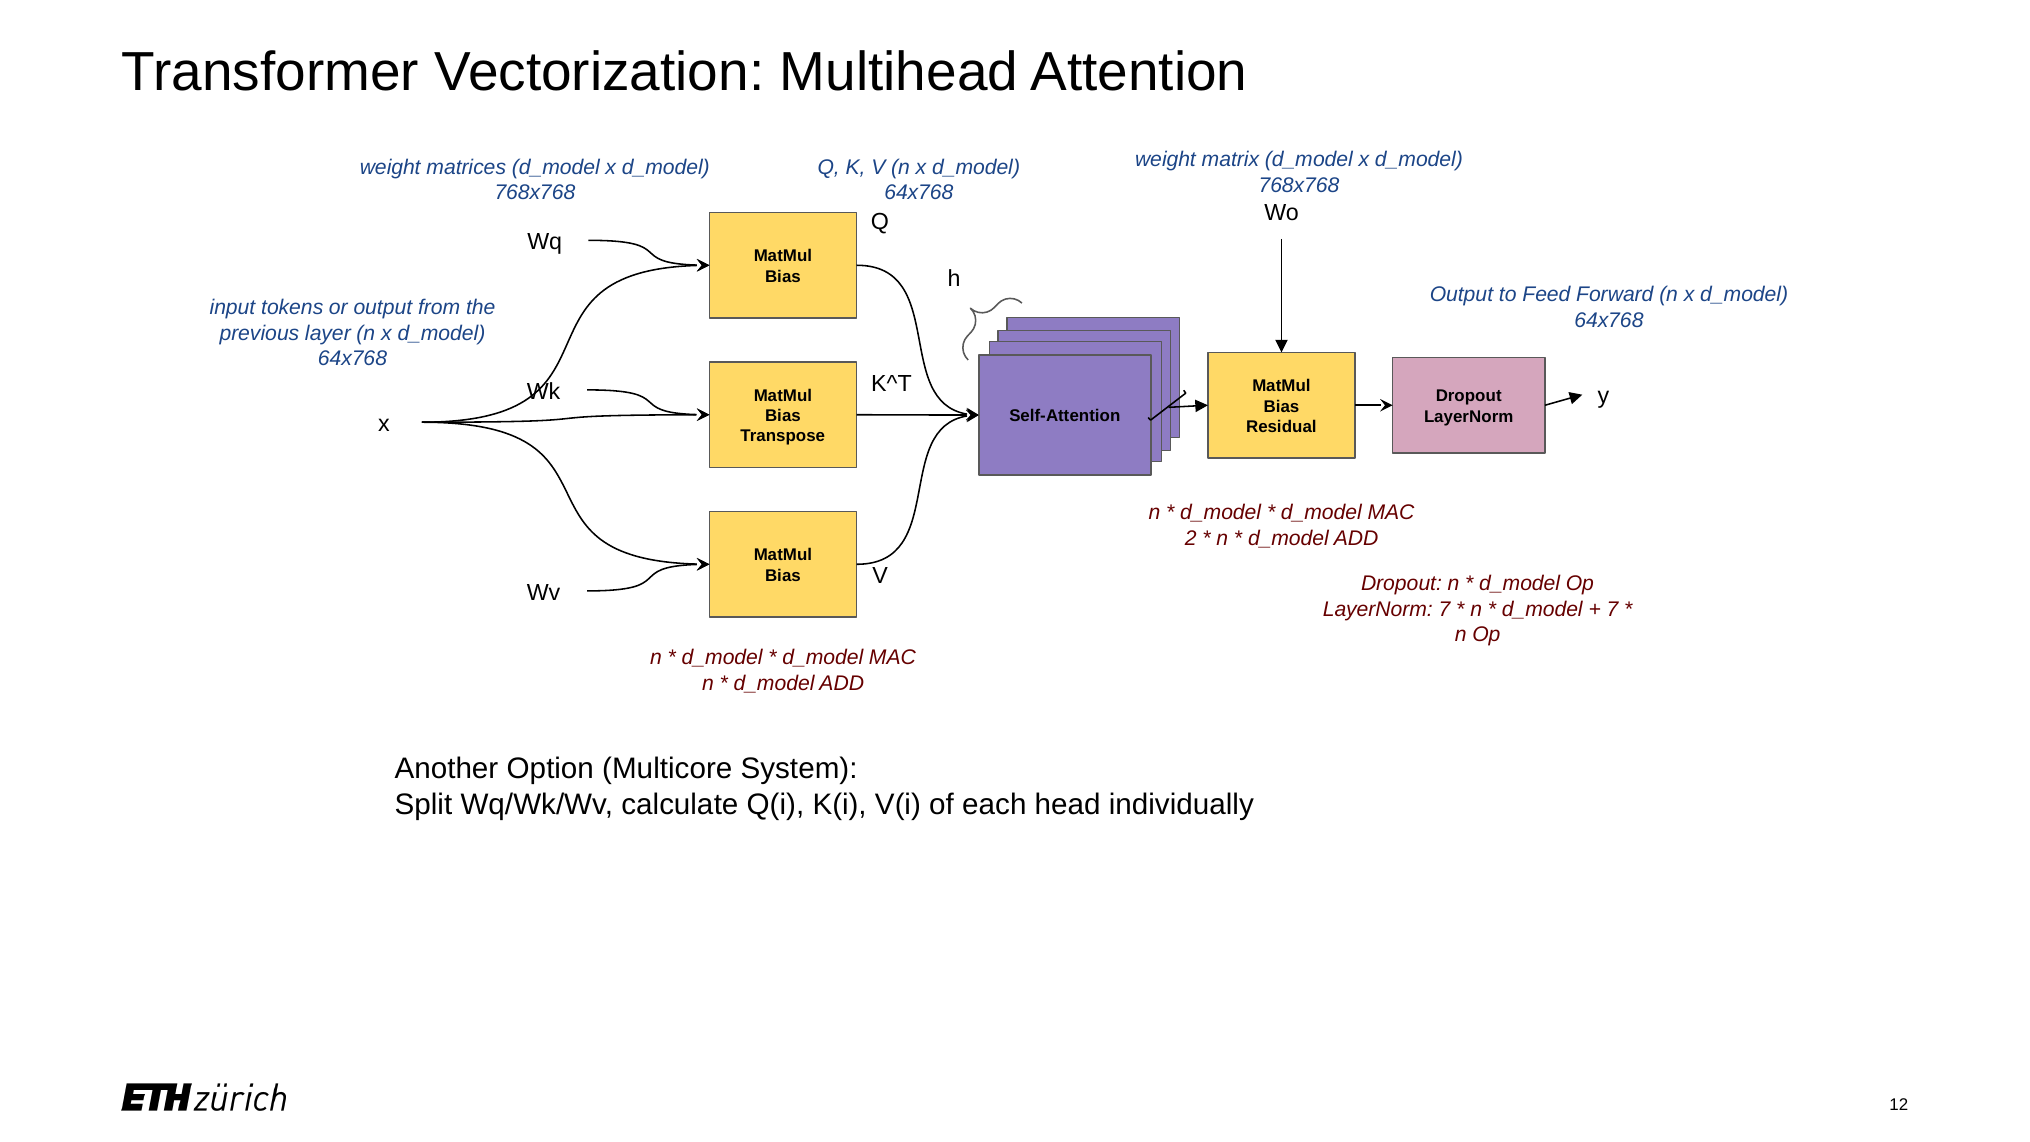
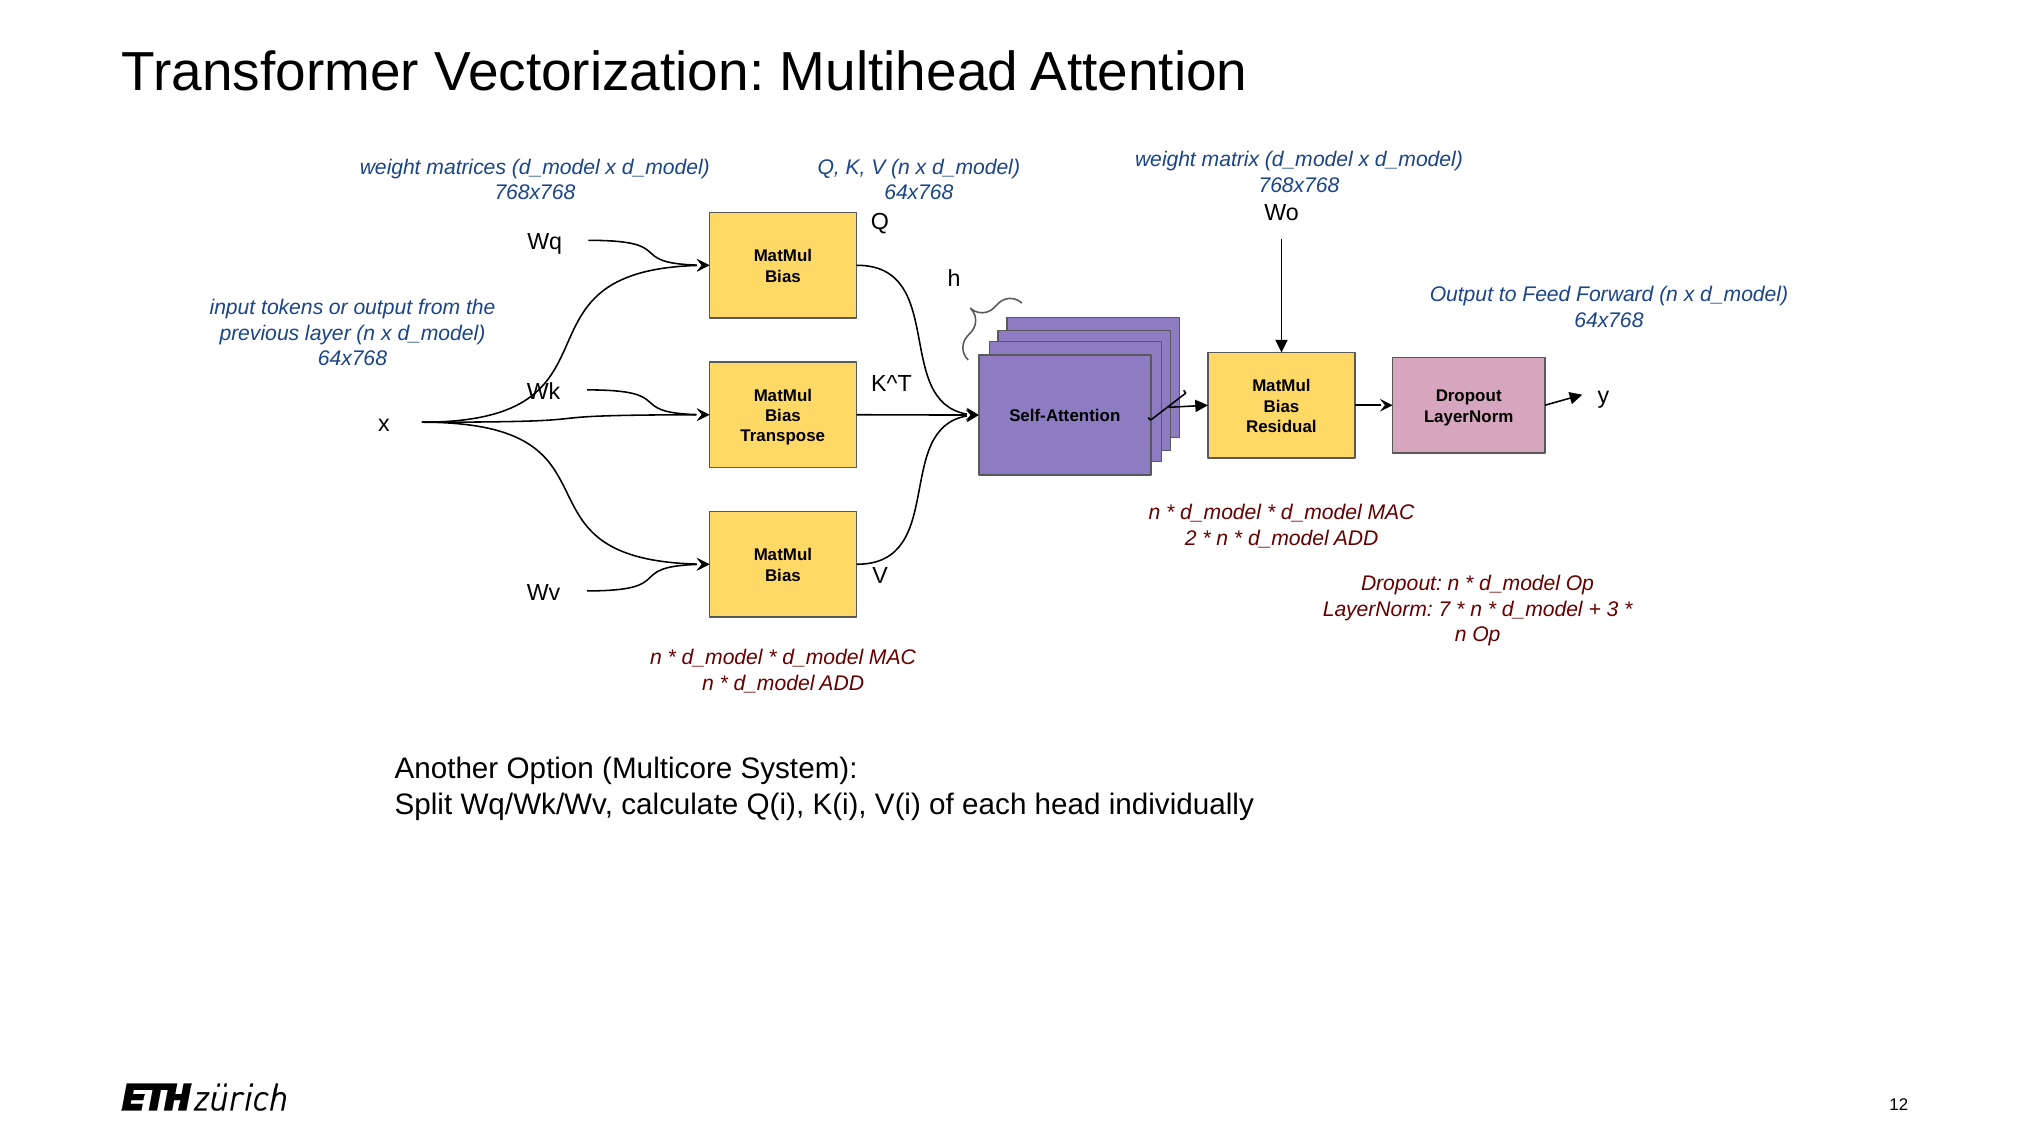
7: 7 -> 3 (1612, 609)
